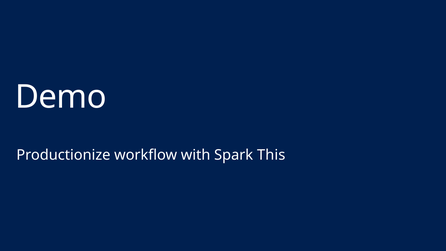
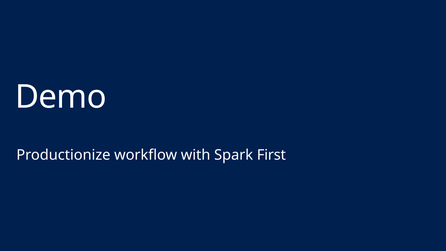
This: This -> First (271, 155)
